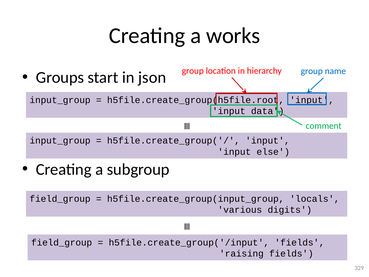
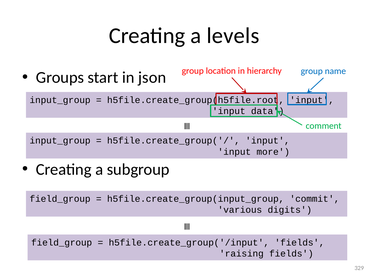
works: works -> levels (233, 36)
else: else -> more (273, 152)
locals: locals -> commit (315, 199)
